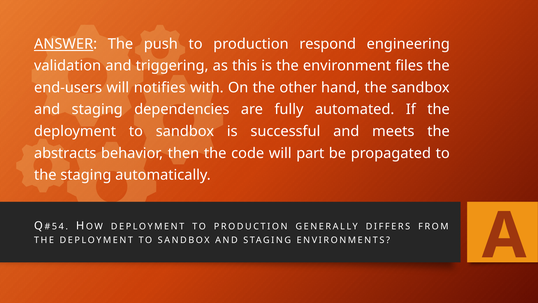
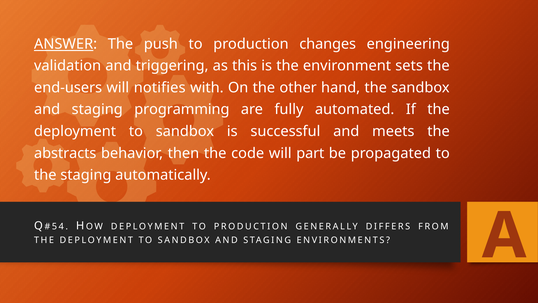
respond: respond -> changes (328, 44)
files: files -> sets (409, 66)
dependencies: dependencies -> programming (182, 109)
